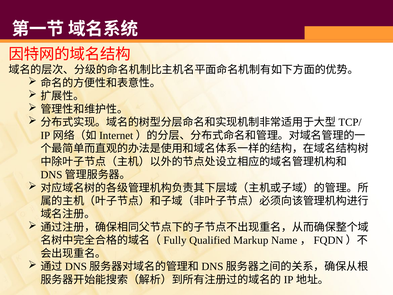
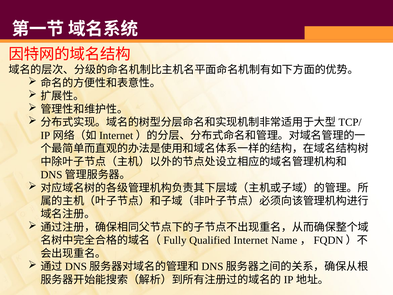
Markup: Markup -> Internet (251, 240)
